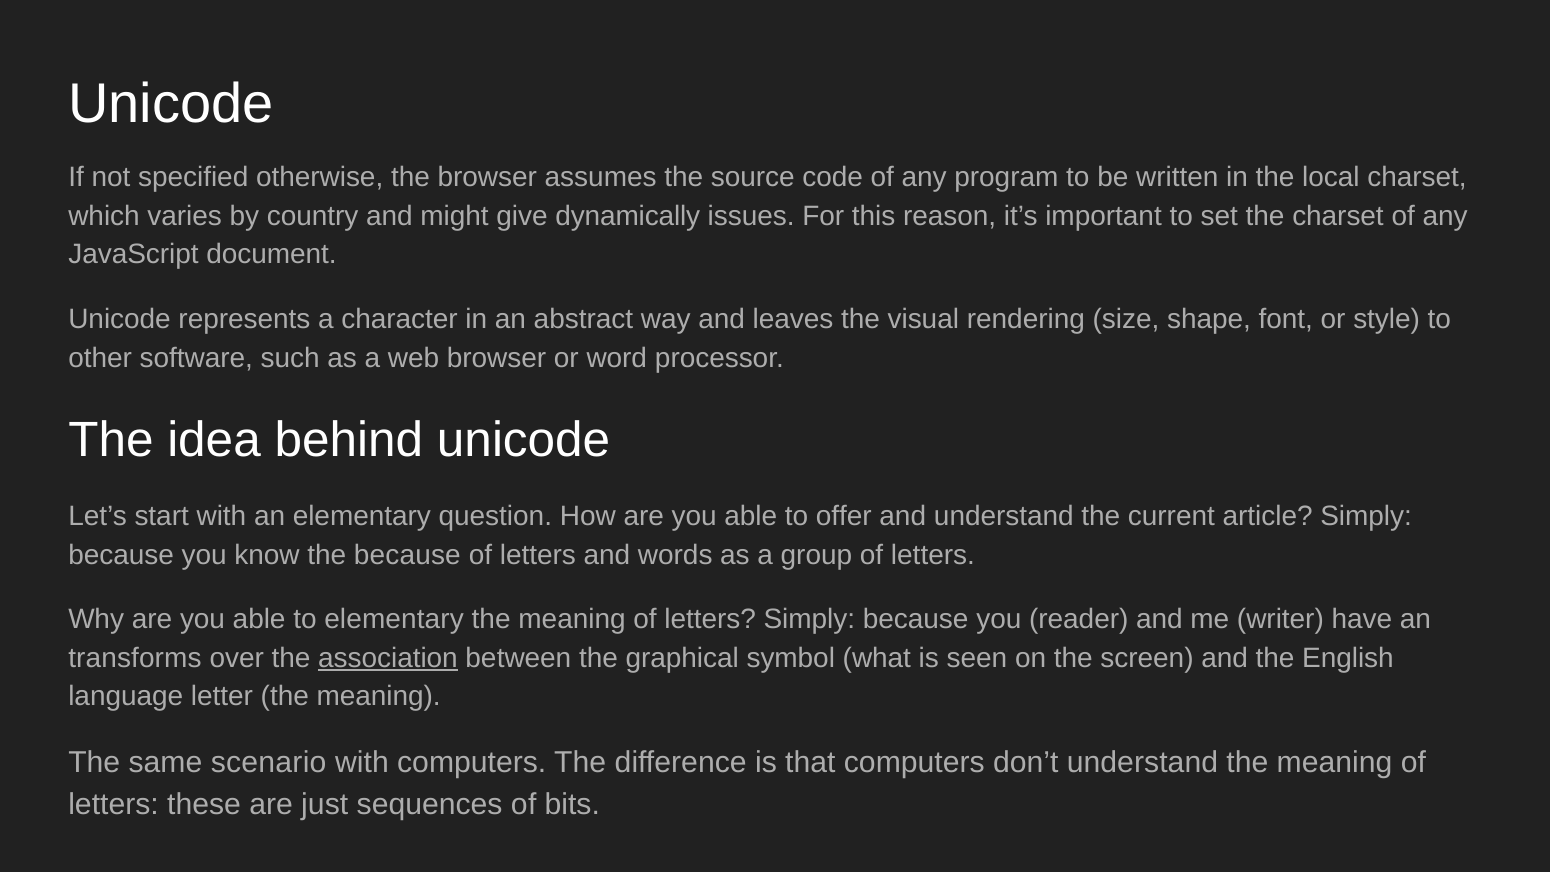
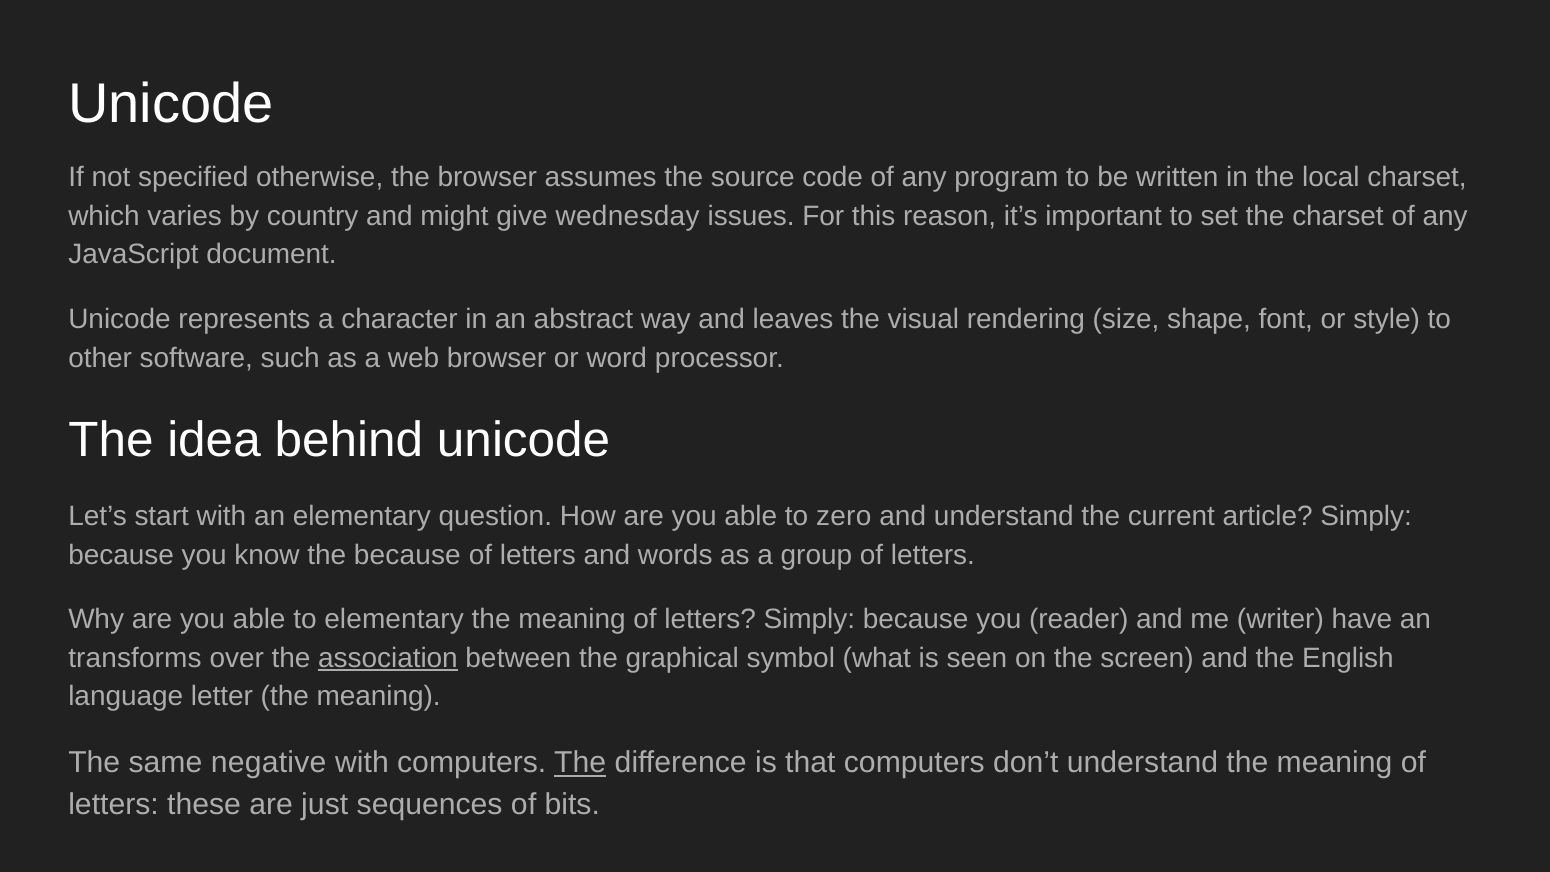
dynamically: dynamically -> wednesday (628, 216)
offer: offer -> zero (844, 516)
scenario: scenario -> negative (269, 763)
The underline: none -> present (580, 763)
